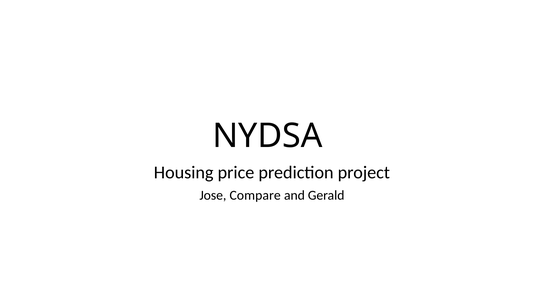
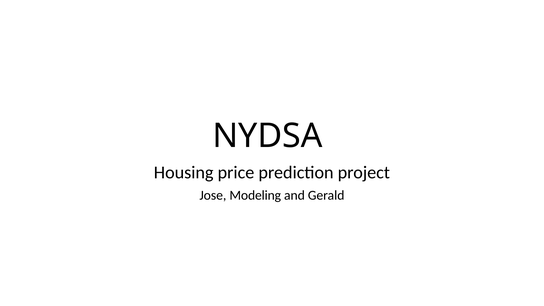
Compare: Compare -> Modeling (255, 195)
